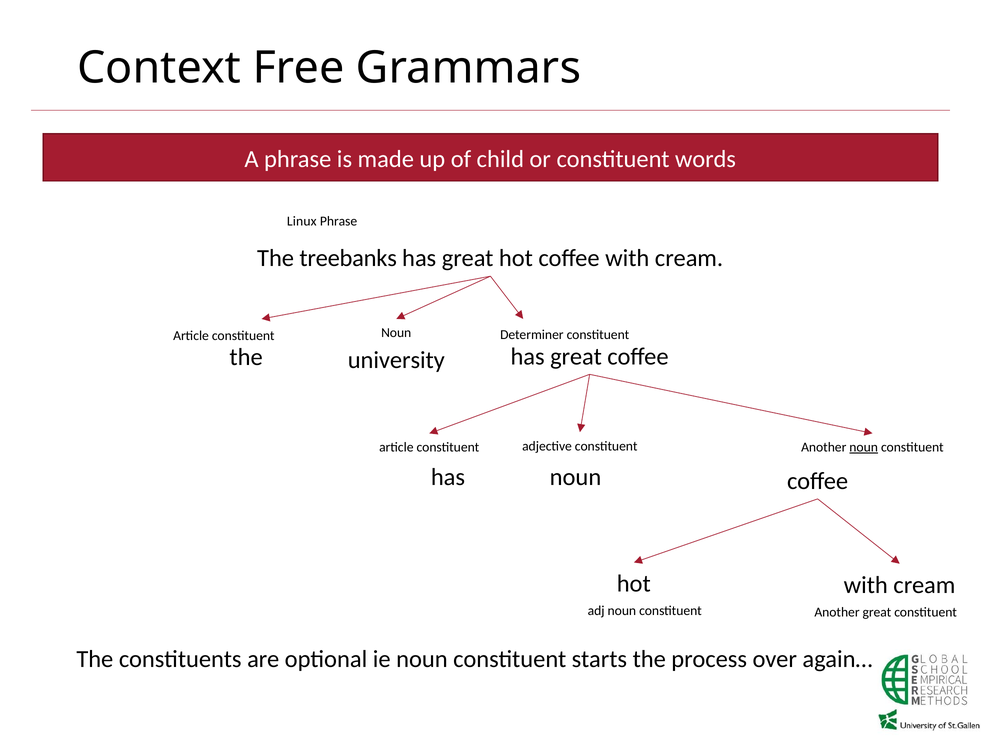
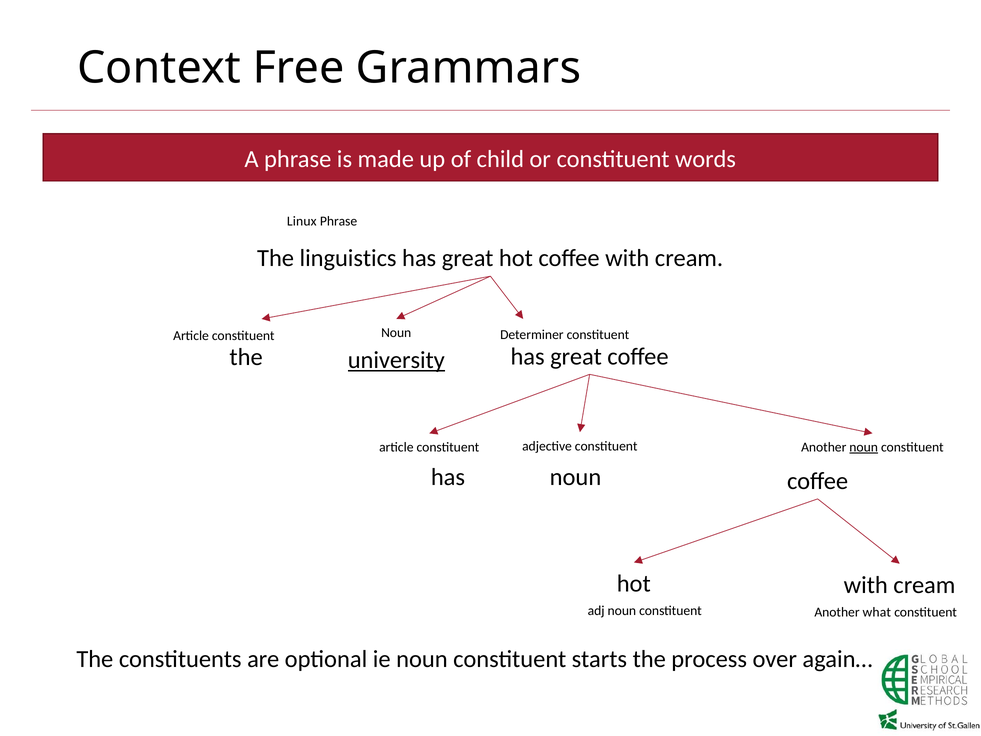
treebanks: treebanks -> linguistics (348, 258)
university underline: none -> present (396, 360)
Another great: great -> what (877, 612)
